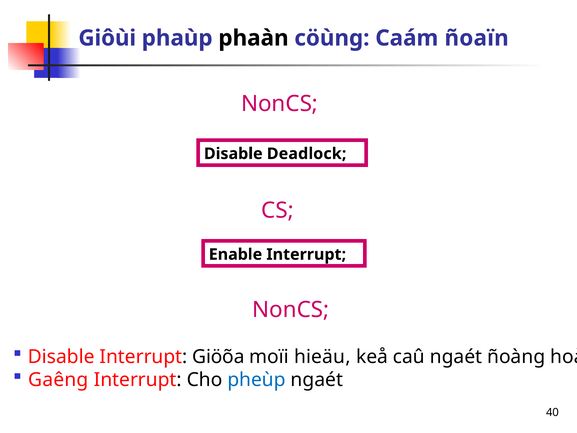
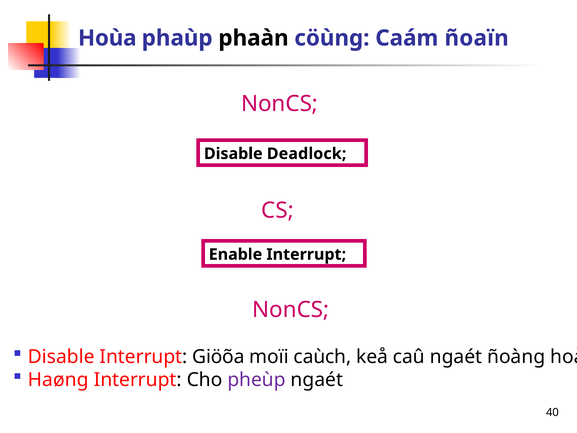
Giôùi: Giôùi -> Hoùa (107, 38)
hieäu: hieäu -> caùch (322, 357)
Gaêng: Gaêng -> Haøng (58, 380)
pheùp colour: blue -> purple (257, 380)
